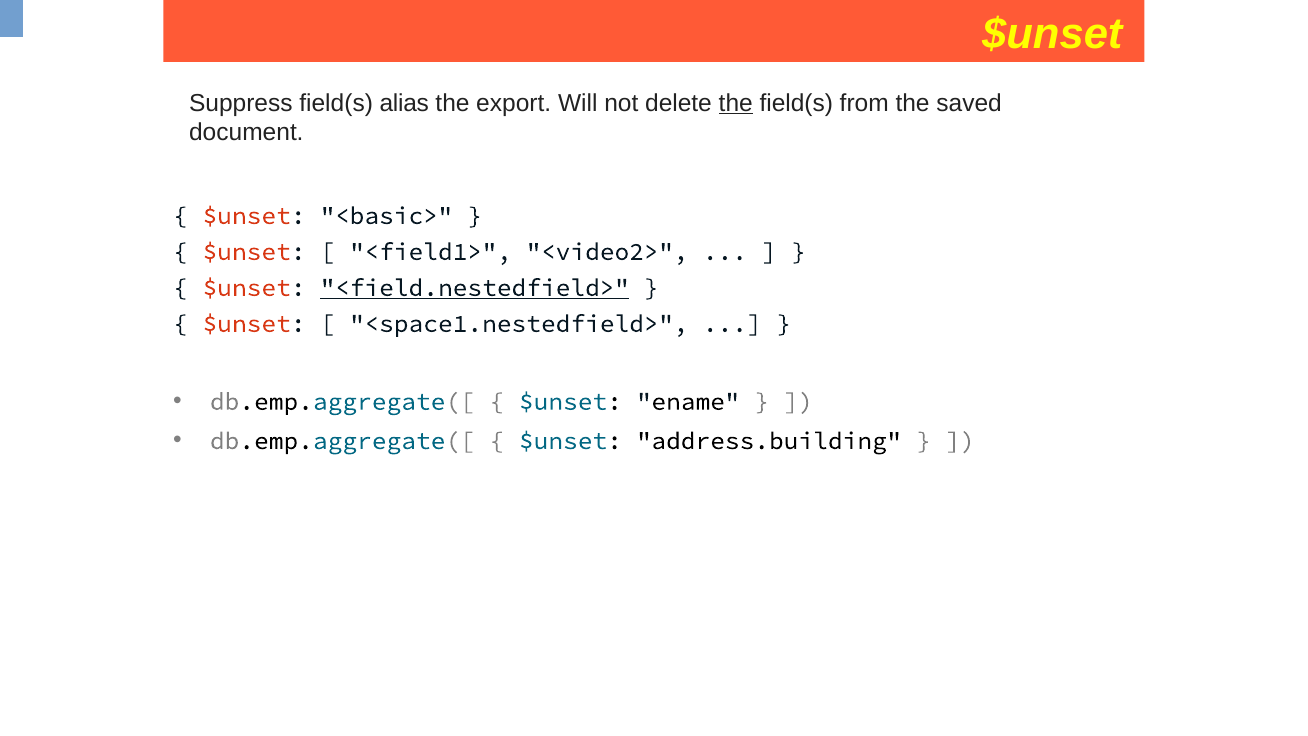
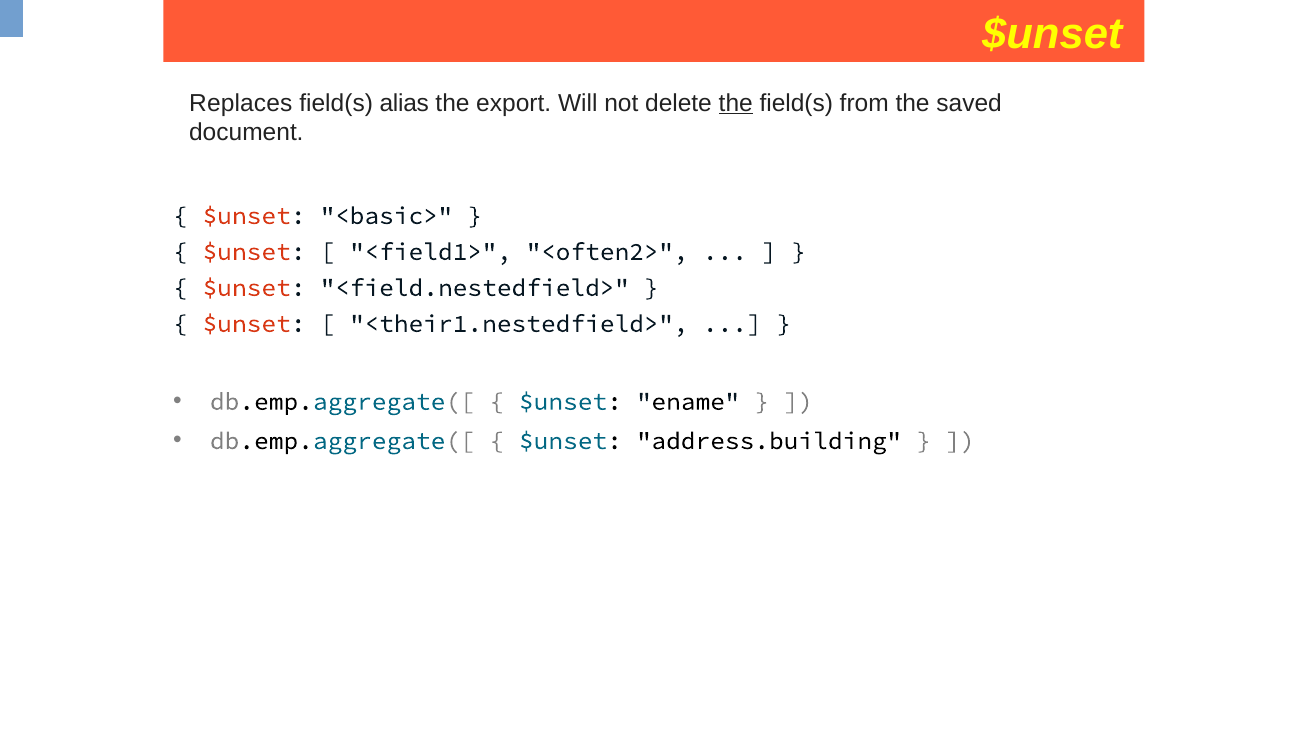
Suppress: Suppress -> Replaces (241, 103)
<video2>: <video2> -> <often2> (607, 252)
<field.nestedfield> underline: present -> none (475, 288)
<space1.nestedfield>: <space1.nestedfield> -> <their1.nestedfield> (519, 324)
